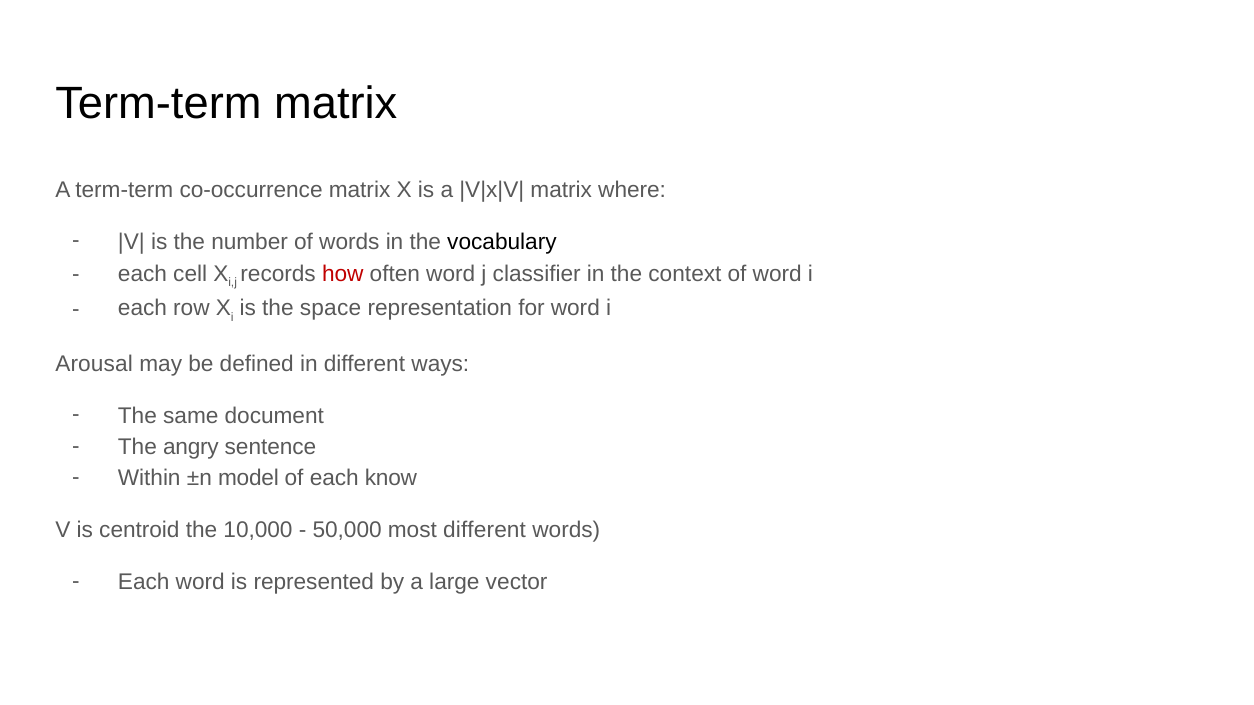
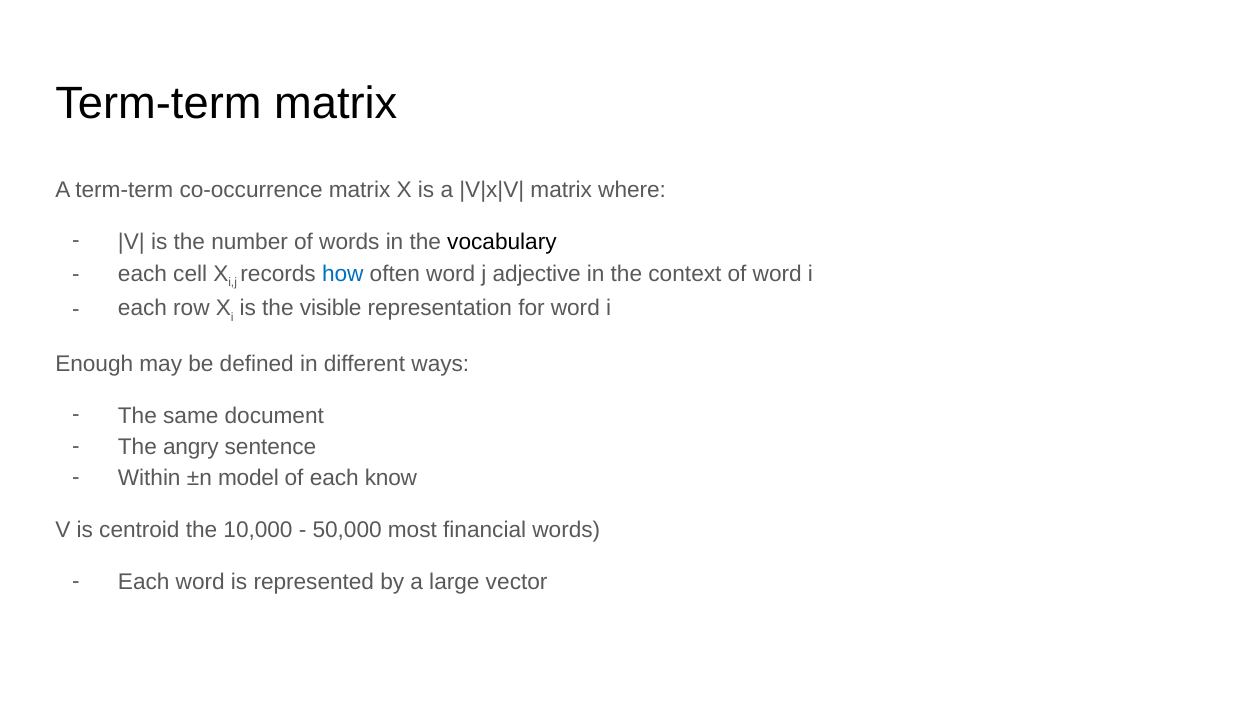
how colour: red -> blue (343, 274)
classifier: classifier -> adjective (537, 274)
space: space -> visible (331, 309)
Arousal: Arousal -> Enough (94, 364)
most different: different -> financial (485, 531)
